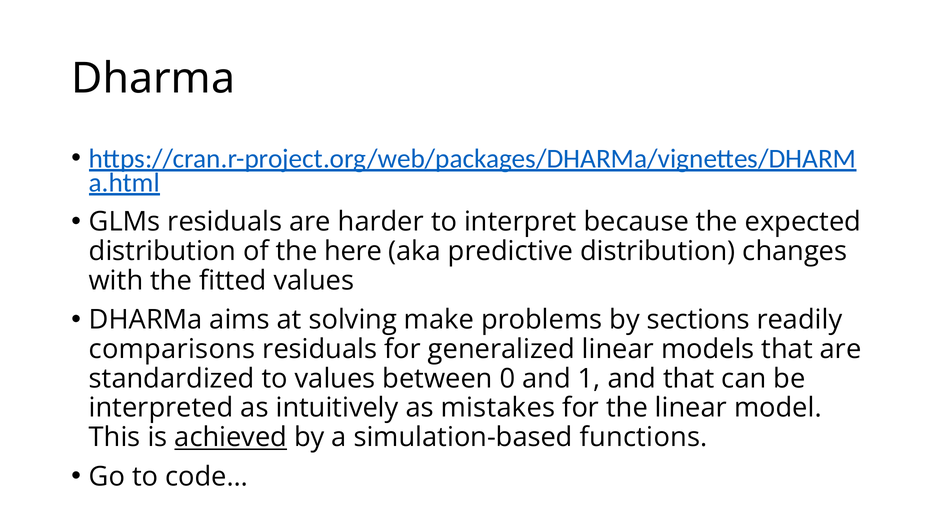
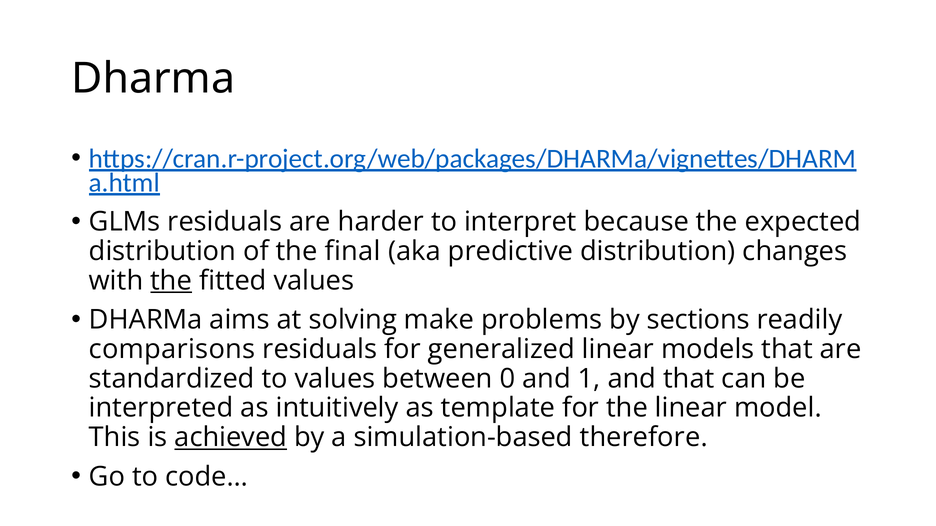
here: here -> final (353, 251)
the underline: none -> present (171, 281)
mistakes: mistakes -> template (498, 408)
functions: functions -> therefore (644, 438)
